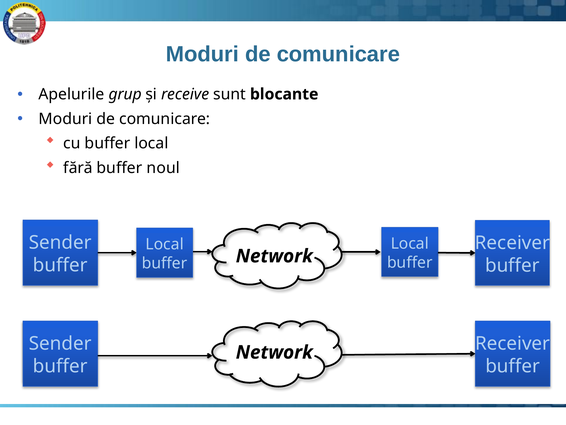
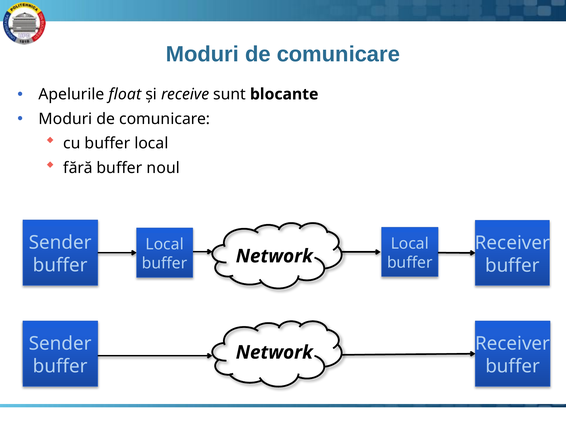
grup: grup -> float (125, 94)
